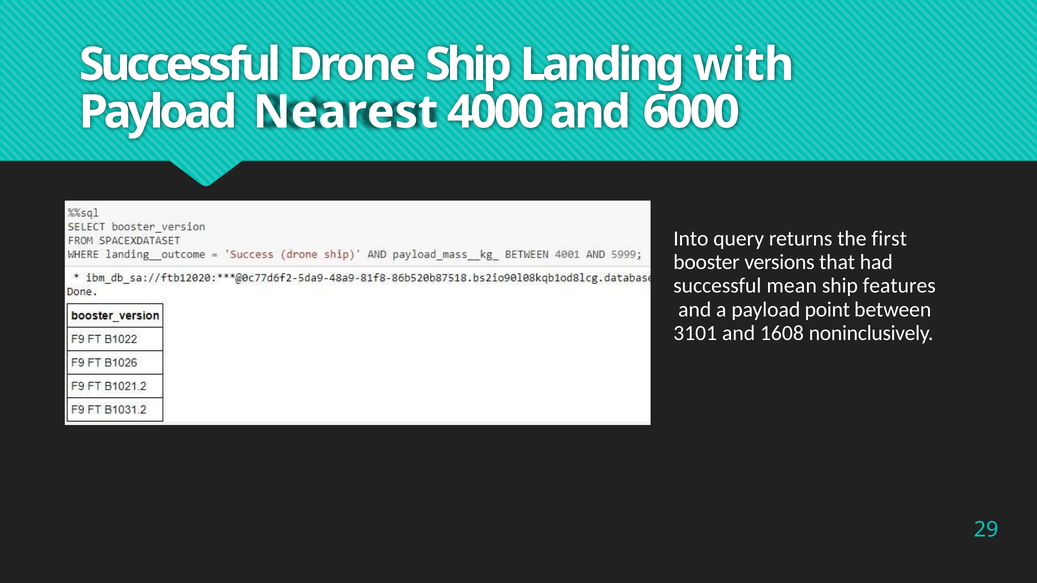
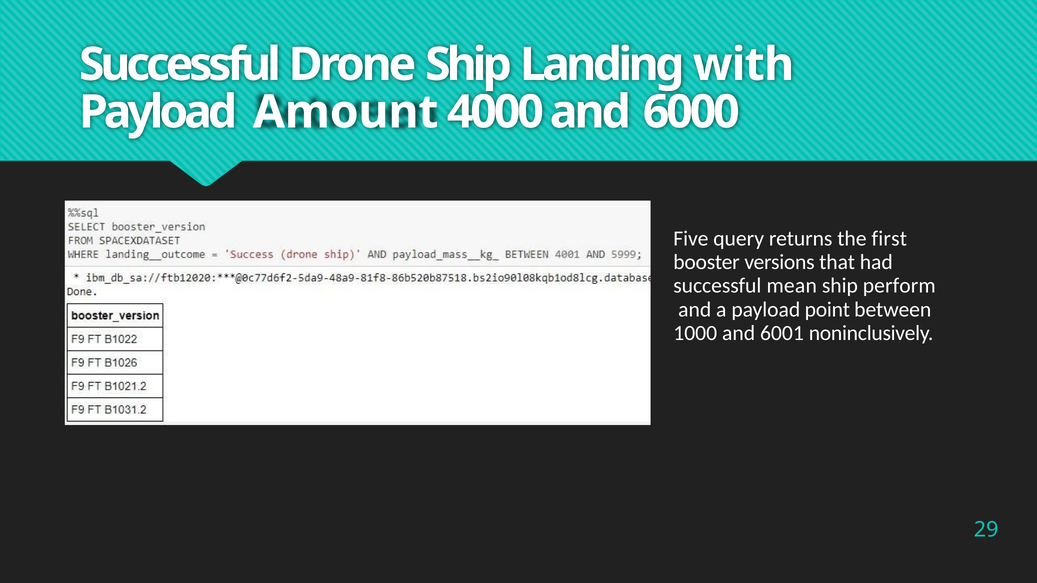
Nearest: Nearest -> Amount (346, 112)
Into: Into -> Five (691, 239)
features: features -> perform (899, 286)
3101: 3101 -> 1000 (695, 333)
1608: 1608 -> 6001 (782, 333)
